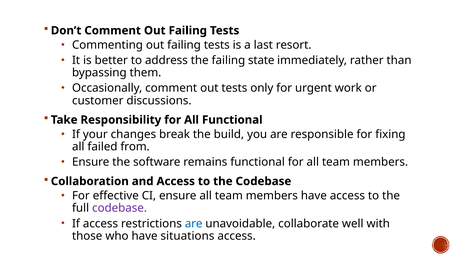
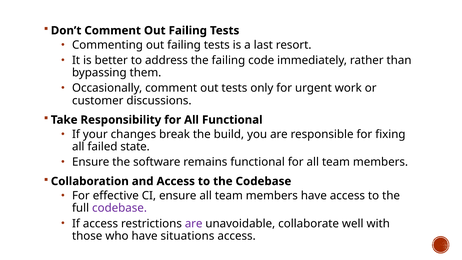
state: state -> code (261, 60)
from: from -> state (135, 147)
are colour: blue -> purple (194, 223)
